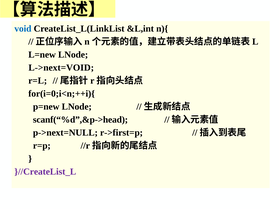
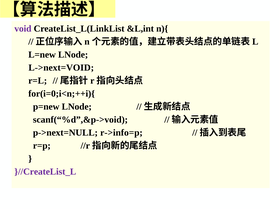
void colour: blue -> purple (23, 29)
scanf(“%d”,&p->head: scanf(“%d”,&p->head -> scanf(“%d”,&p->void (80, 120)
r->first=p: r->first=p -> r->info=p (121, 133)
